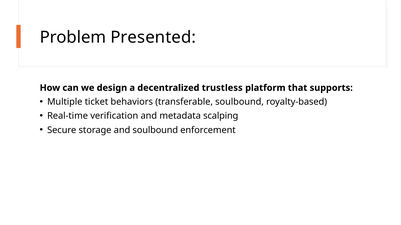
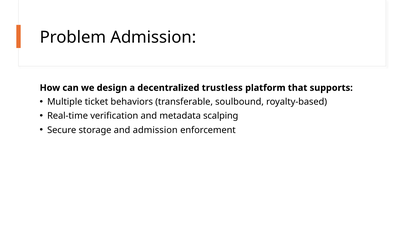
Problem Presented: Presented -> Admission (153, 37)
and soulbound: soulbound -> admission (155, 130)
